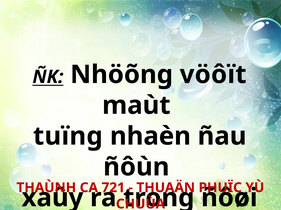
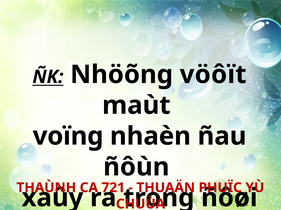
tuïng: tuïng -> voïng (68, 137)
